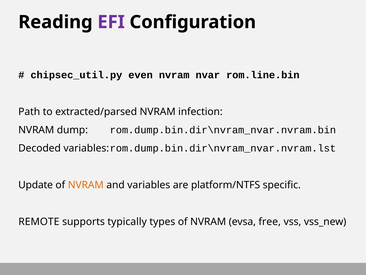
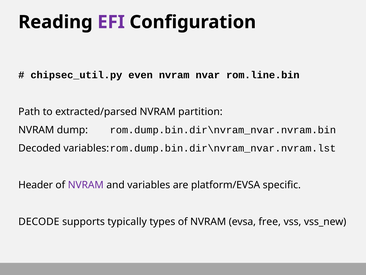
infection: infection -> partition (200, 111)
Update: Update -> Header (36, 185)
NVRAM colour: orange -> purple (86, 185)
platform/NTFS: platform/NTFS -> platform/EVSA (226, 185)
REMOTE: REMOTE -> DECODE (39, 221)
